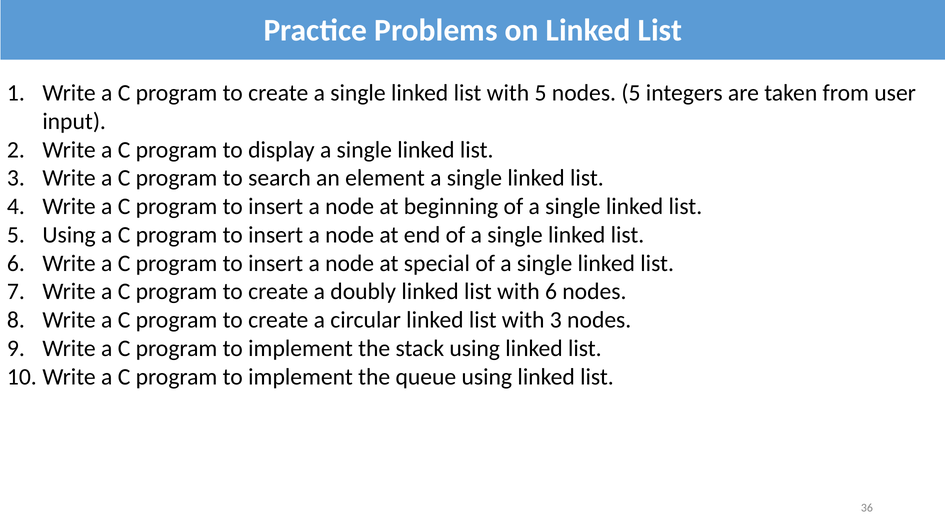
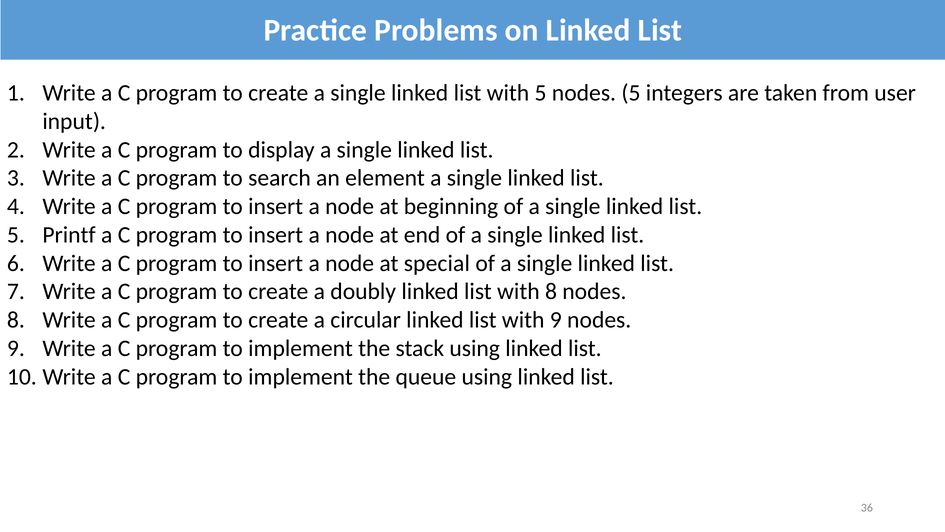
5 Using: Using -> Printf (69, 235)
with 6: 6 -> 8 (551, 291)
with 3: 3 -> 9 (556, 320)
